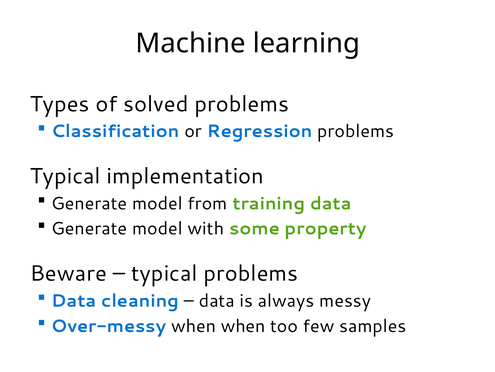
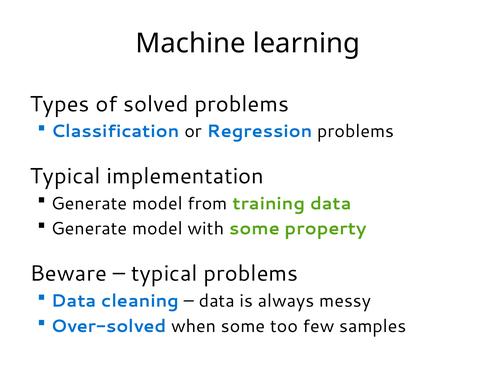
Over-messy: Over-messy -> Over-solved (109, 325)
when when: when -> some (243, 325)
